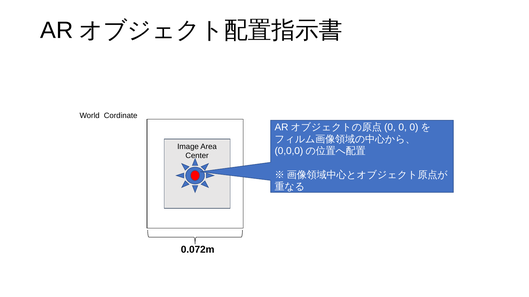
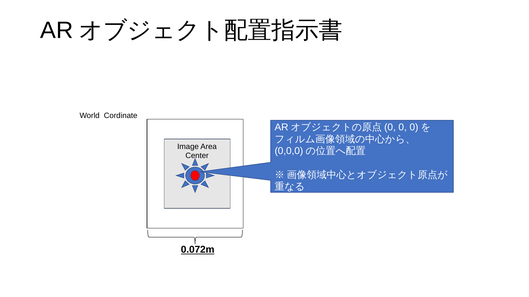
0.072m underline: none -> present (198, 250)
